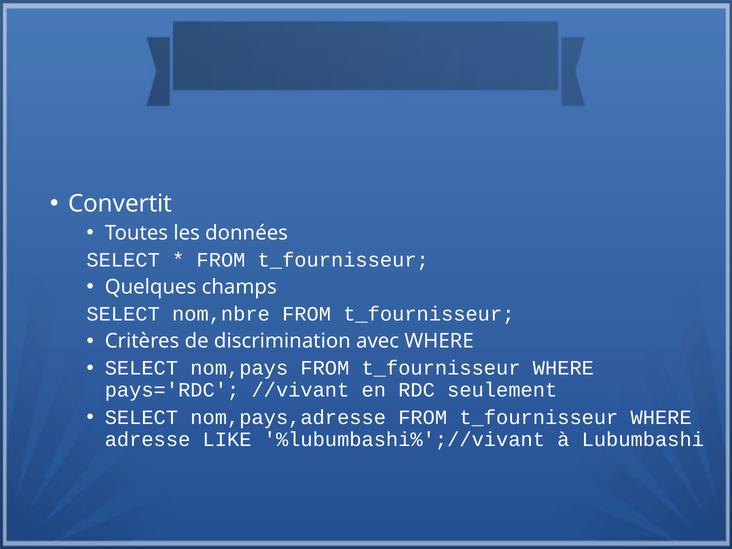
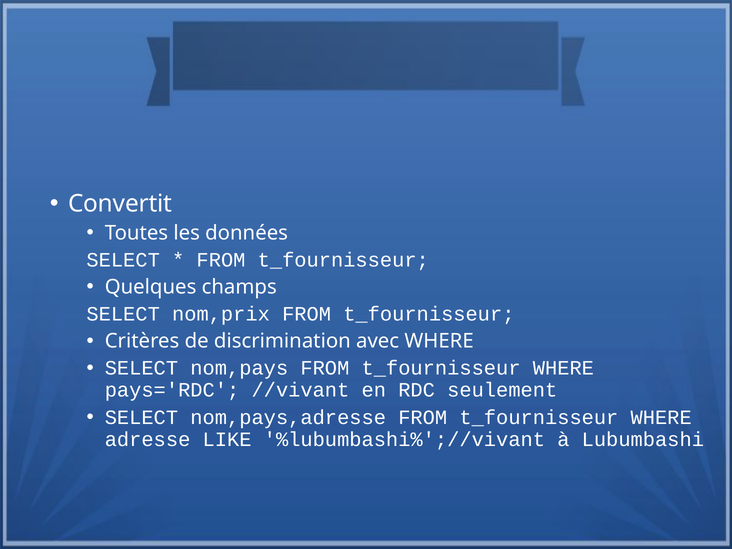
nom,nbre: nom,nbre -> nom,prix (221, 314)
